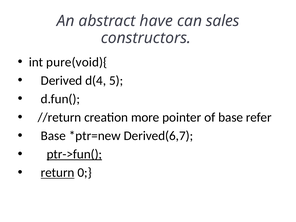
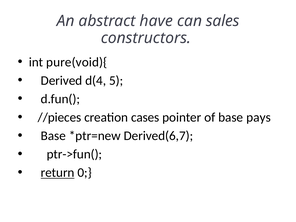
//return: //return -> //pieces (60, 117)
more: more -> cases (145, 117)
refer: refer -> pays (259, 117)
ptr->fun( underline: present -> none (74, 154)
